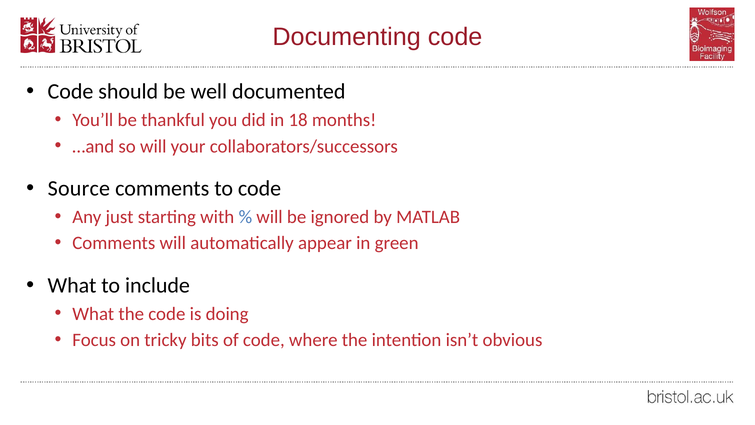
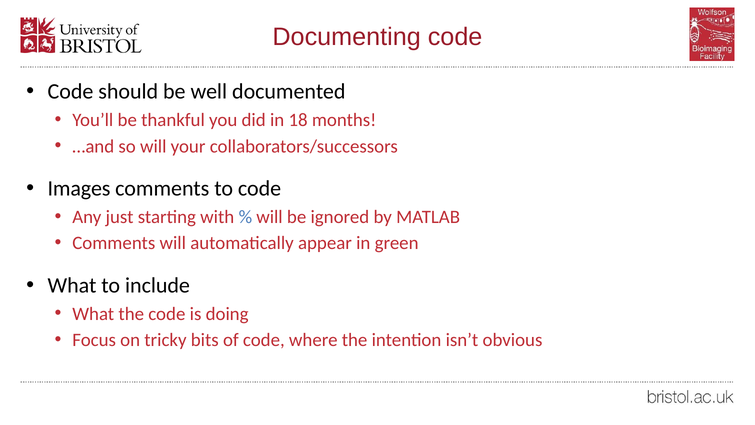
Source: Source -> Images (79, 189)
